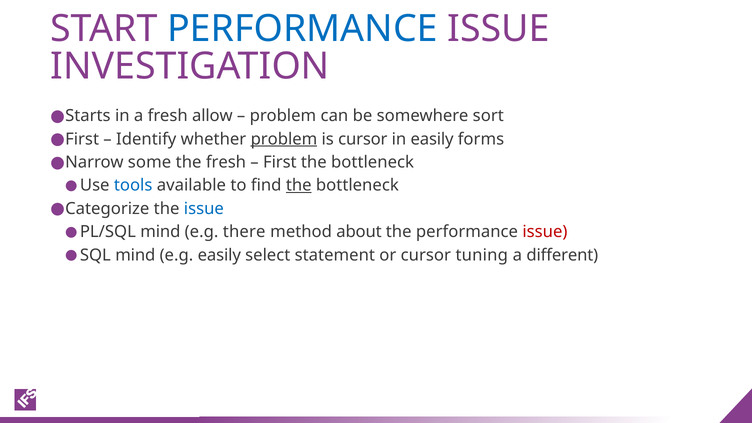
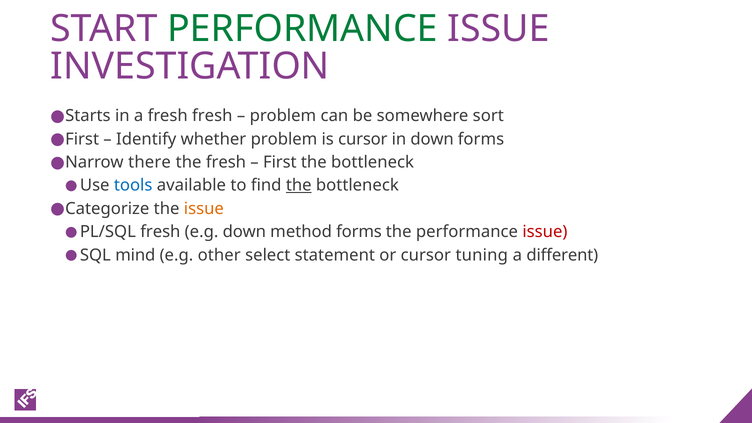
PERFORMANCE colour: blue -> green (302, 29)
fresh allow: allow -> fresh (212, 116)
problem underline: present -> none (284, 139)
in easily: easily -> down (432, 139)
some: some -> there (150, 162)
issue colour: blue -> orange (204, 209)
PL/SQL mind: mind -> fresh (160, 232)
e.g there: there -> down (244, 232)
method about: about -> forms (359, 232)
e.g easily: easily -> other (219, 255)
